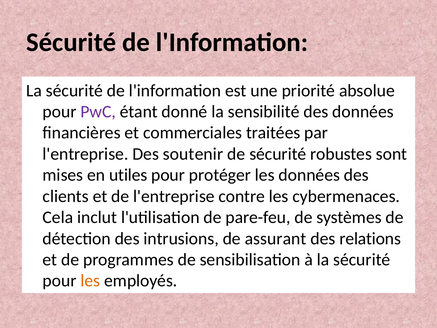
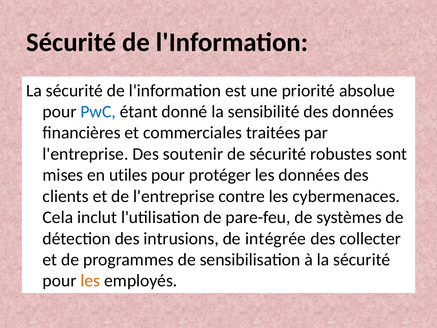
PwC colour: purple -> blue (98, 112)
assurant: assurant -> intégrée (276, 238)
relations: relations -> collecter (370, 238)
